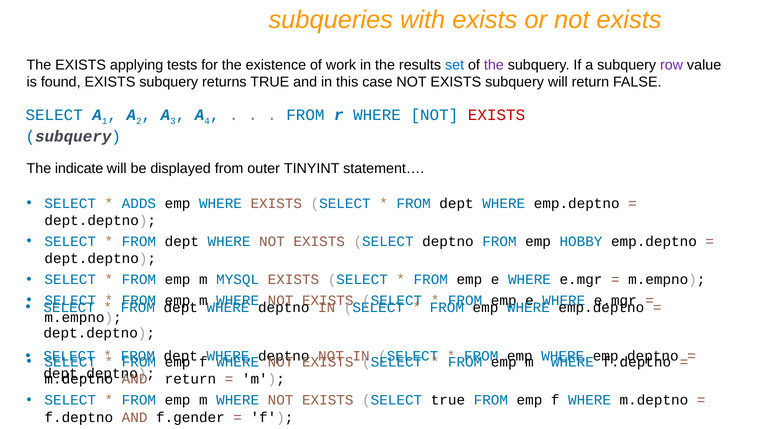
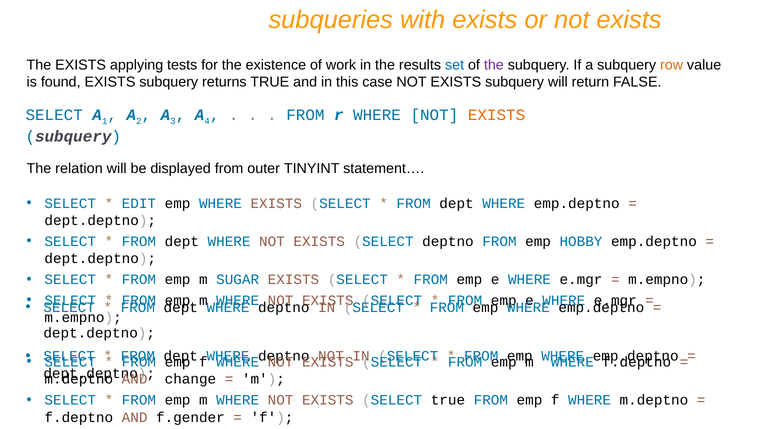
row colour: purple -> orange (672, 65)
EXISTS colour: red -> orange (497, 115)
indicate: indicate -> relation (79, 168)
ADDS: ADDS -> EDIT (139, 203)
MYSQL: MYSQL -> SUGAR (238, 280)
return: return -> change (190, 379)
